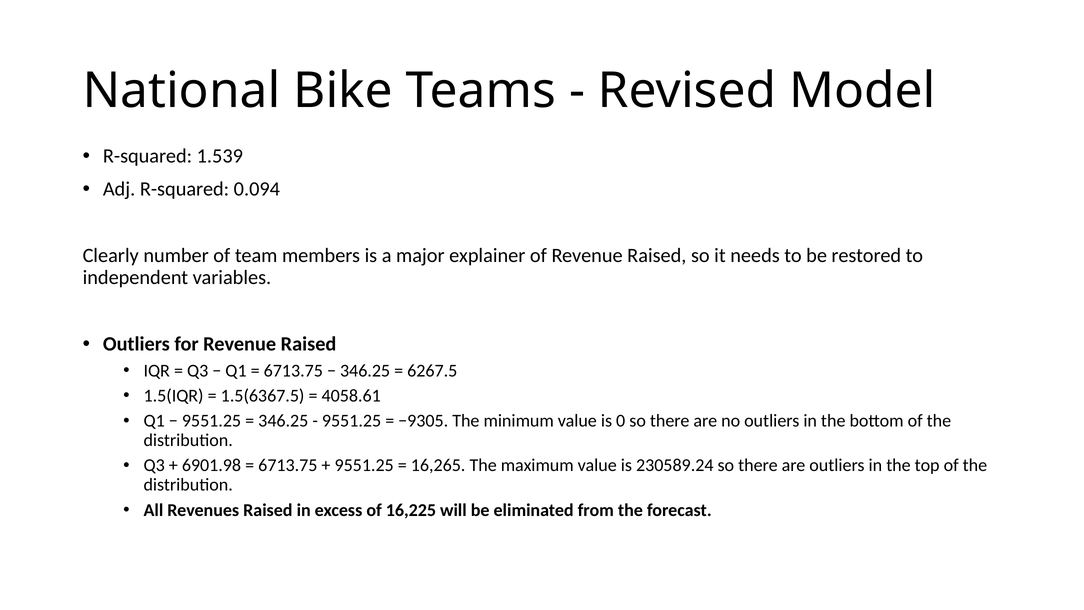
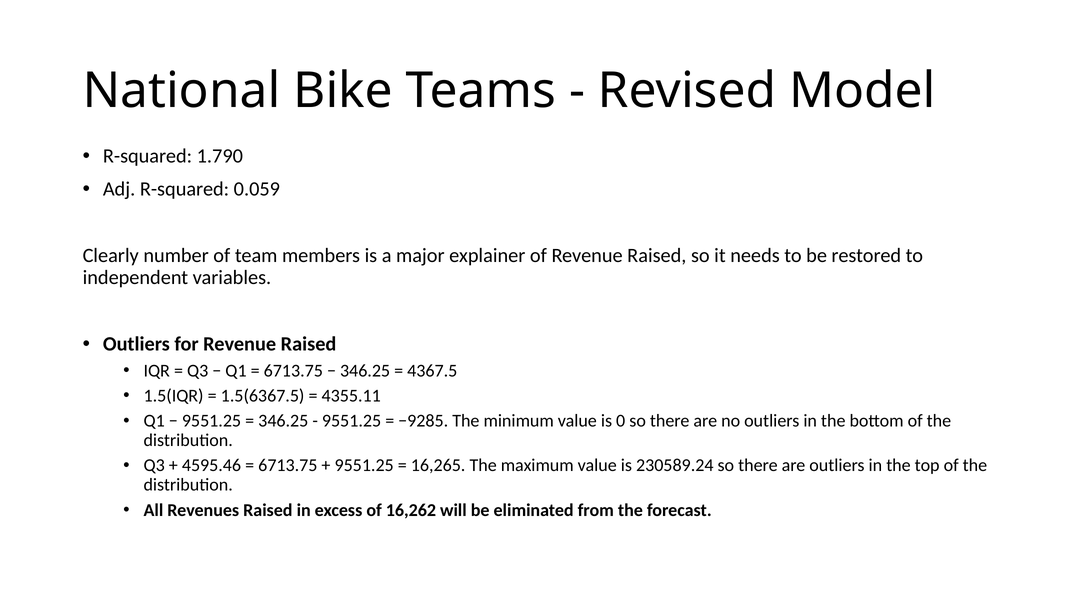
1.539: 1.539 -> 1.790 (220, 156)
0.094: 0.094 -> 0.059 (257, 189)
6267.5: 6267.5 -> 4367.5 (432, 370)
4058.61: 4058.61 -> 4355.11 (351, 396)
−9305: −9305 -> −9285 (423, 421)
6901.98: 6901.98 -> 4595.46 (211, 465)
16,225: 16,225 -> 16,262 (411, 510)
